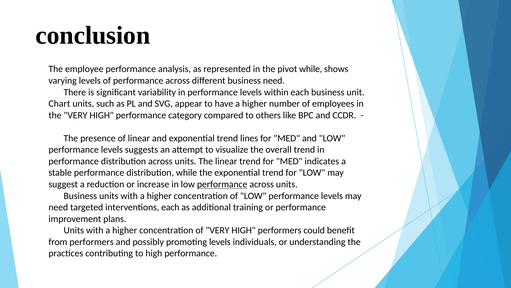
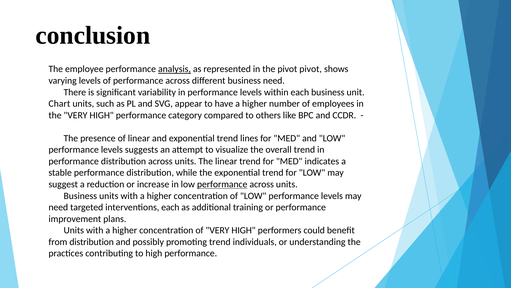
analysis underline: none -> present (174, 69)
pivot while: while -> pivot (311, 69)
from performers: performers -> distribution (92, 241)
promoting levels: levels -> trend (220, 241)
